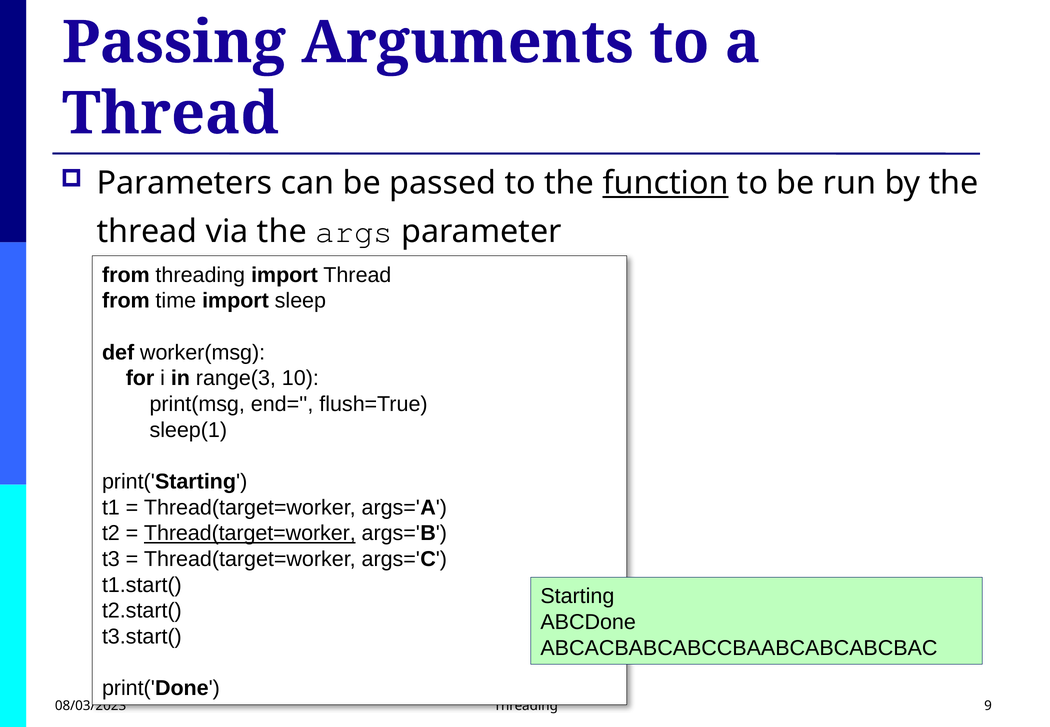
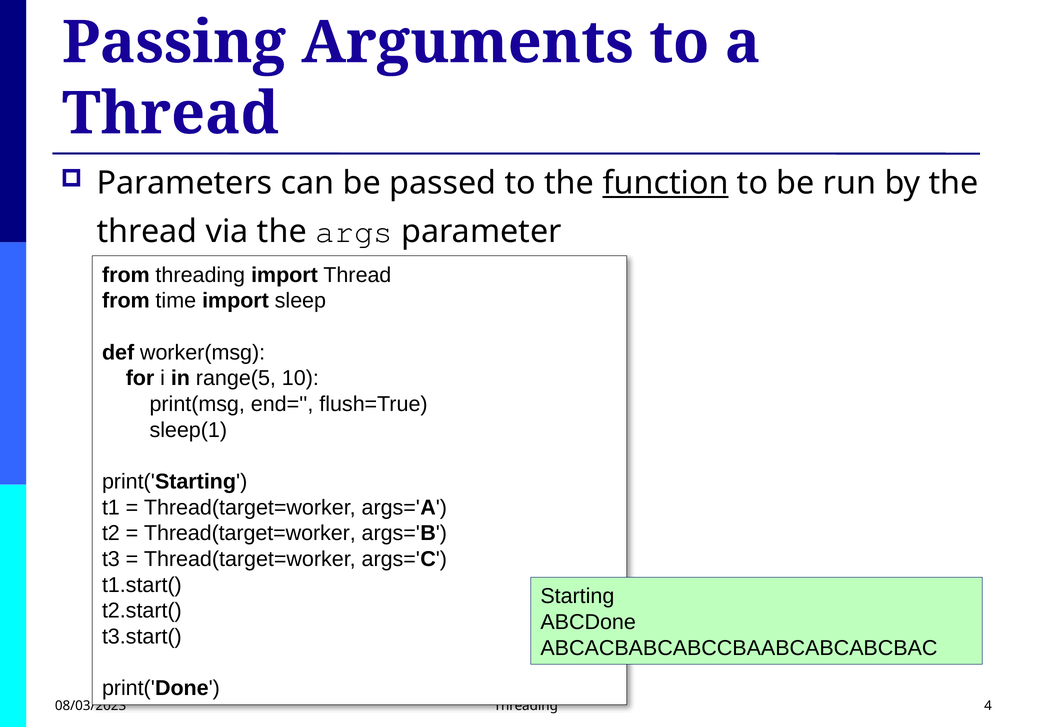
range(3: range(3 -> range(5 (236, 378)
Thread(target=worker underline: present -> none (250, 533)
9: 9 -> 4 (988, 706)
